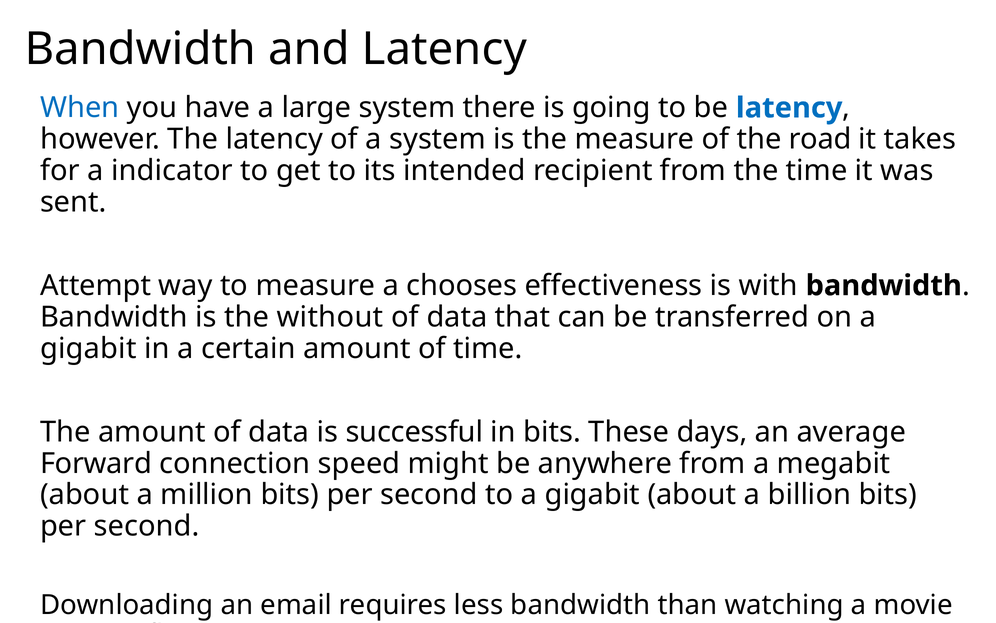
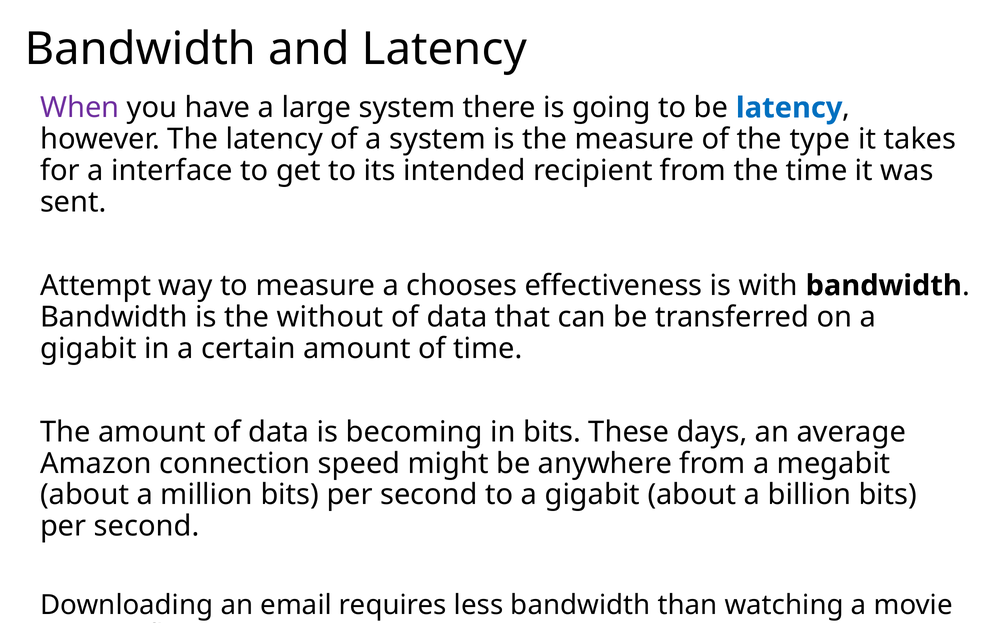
When colour: blue -> purple (80, 108)
road: road -> type (820, 139)
indicator: indicator -> interface (172, 171)
successful: successful -> becoming (414, 432)
Forward: Forward -> Amazon (96, 463)
